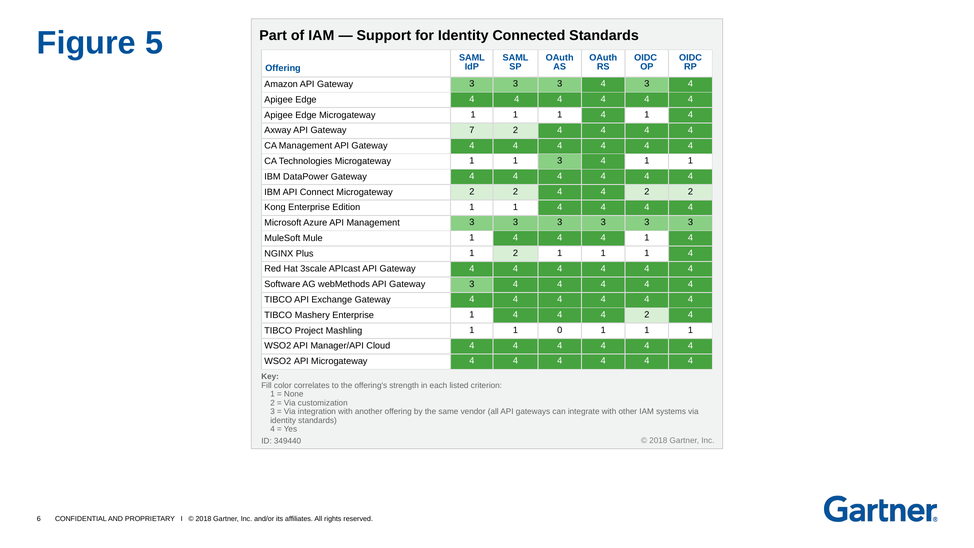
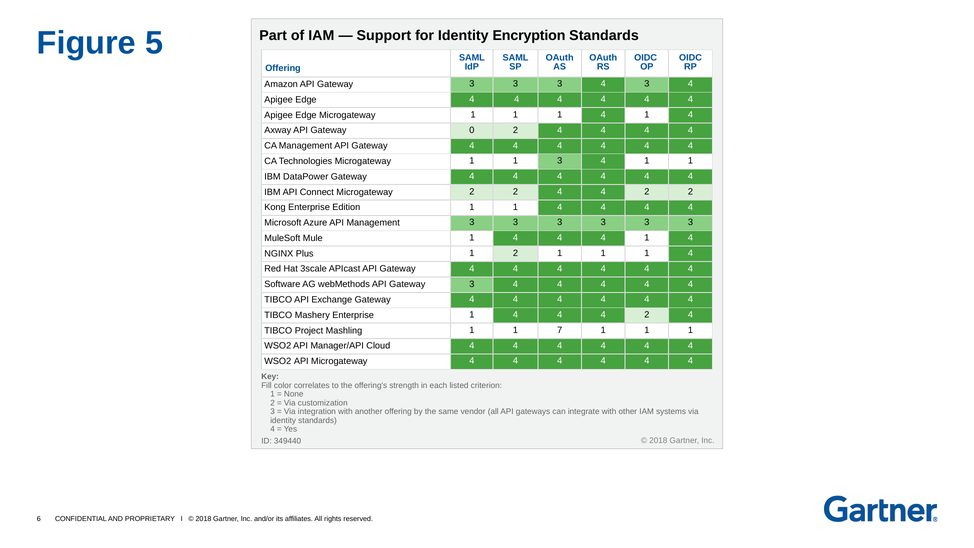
Connected: Connected -> Encryption (529, 36)
7: 7 -> 0 (472, 130)
0: 0 -> 7 (560, 330)
